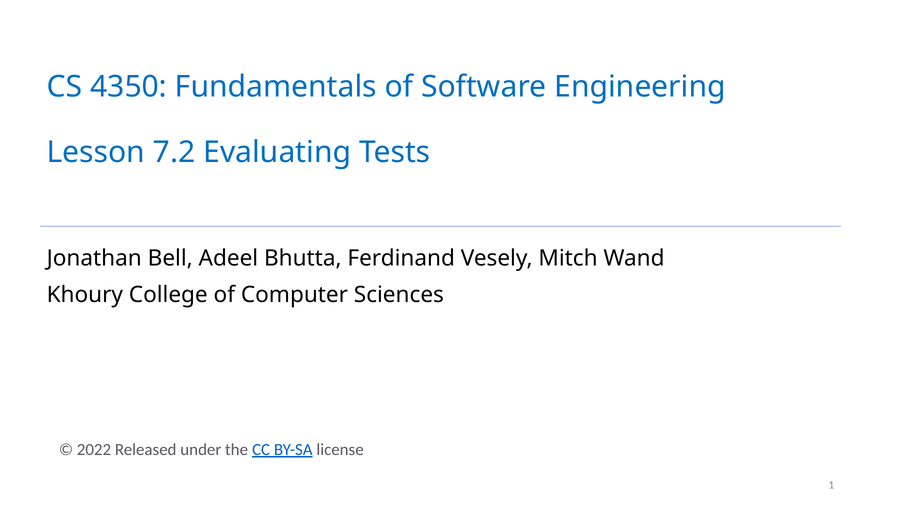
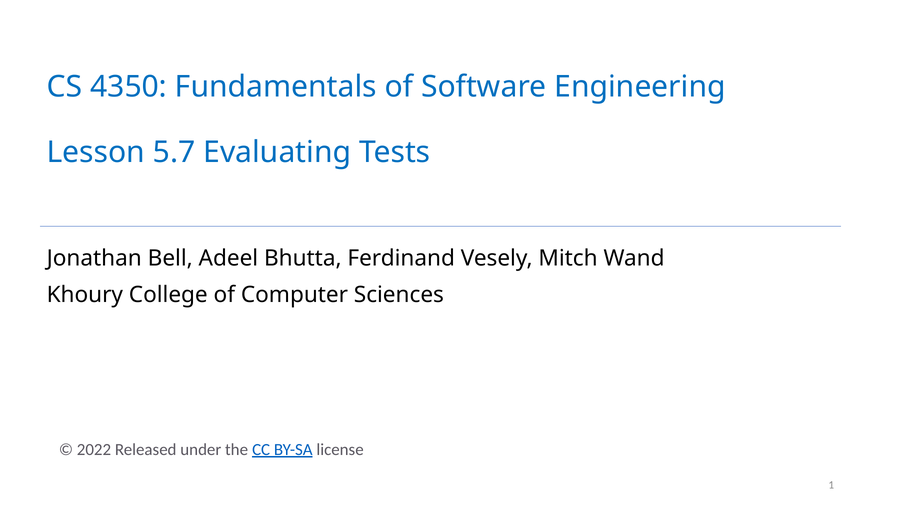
7.2: 7.2 -> 5.7 (174, 152)
